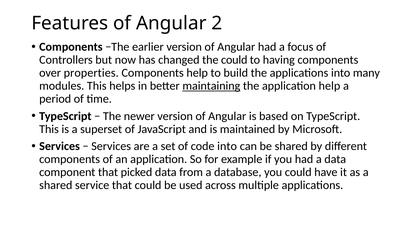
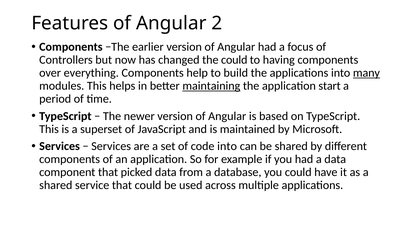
properties: properties -> everything (91, 73)
many underline: none -> present (366, 73)
application help: help -> start (330, 86)
